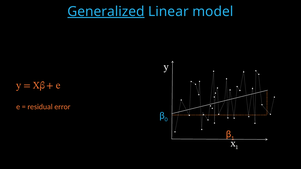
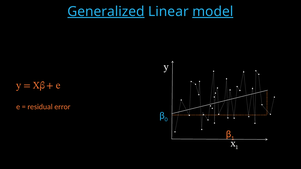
model underline: none -> present (213, 12)
